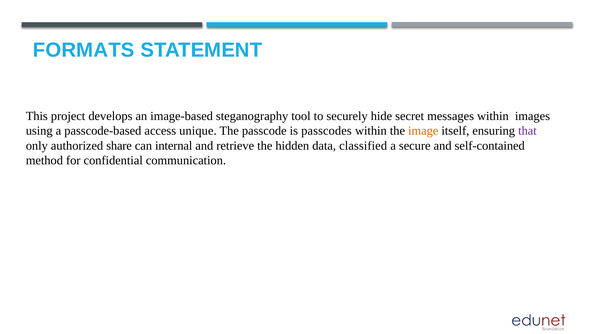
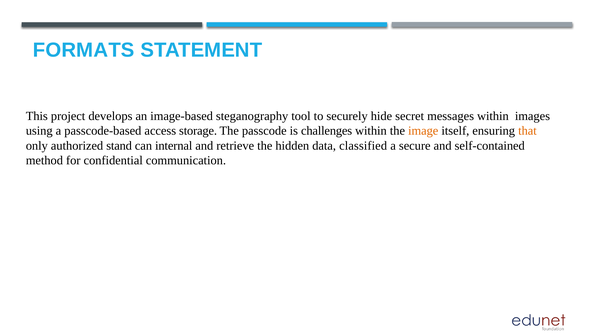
unique: unique -> storage (198, 131)
passcodes: passcodes -> challenges (327, 131)
that colour: purple -> orange (527, 131)
share: share -> stand (119, 146)
